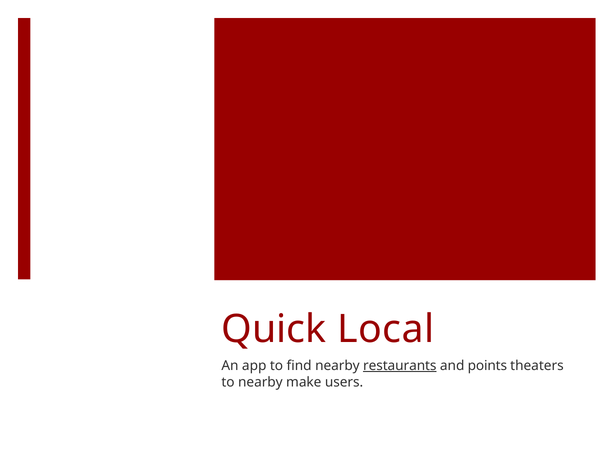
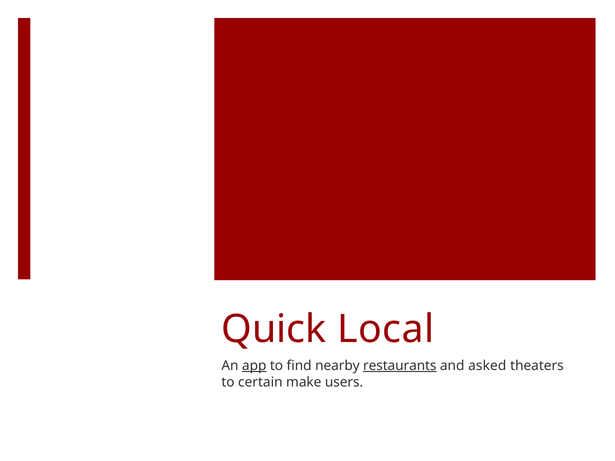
app underline: none -> present (254, 366)
points: points -> asked (487, 366)
to nearby: nearby -> certain (260, 382)
